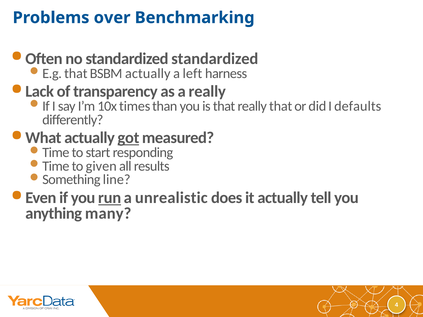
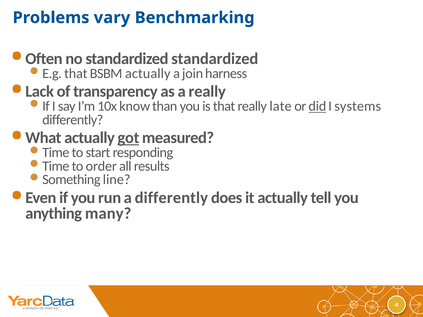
over: over -> vary (112, 18)
left: left -> join (193, 73)
times: times -> know (135, 106)
really that: that -> late (281, 106)
did underline: none -> present (317, 106)
defaults: defaults -> systems (358, 106)
given: given -> order (101, 166)
run underline: present -> none (110, 198)
a unrealistic: unrealistic -> differently (171, 198)
